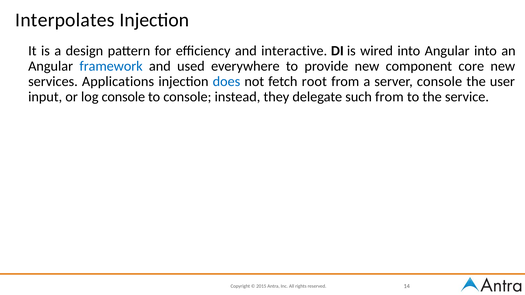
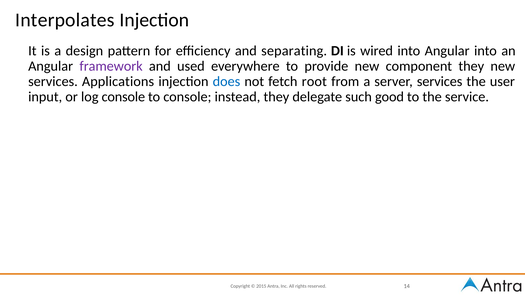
interactive: interactive -> separating (294, 51)
framework colour: blue -> purple (111, 66)
component core: core -> they (471, 66)
server console: console -> services (440, 82)
such from: from -> good (389, 97)
